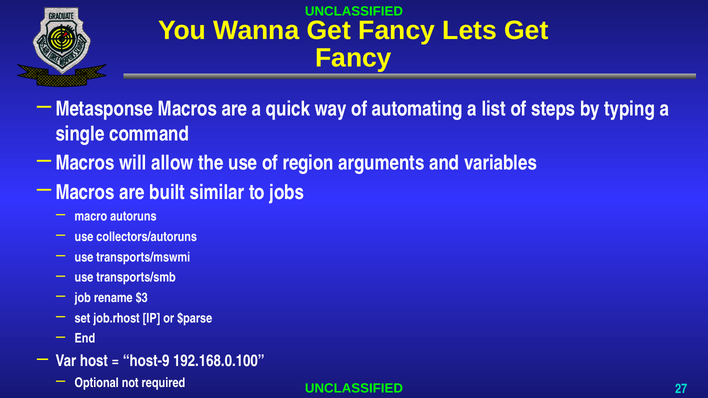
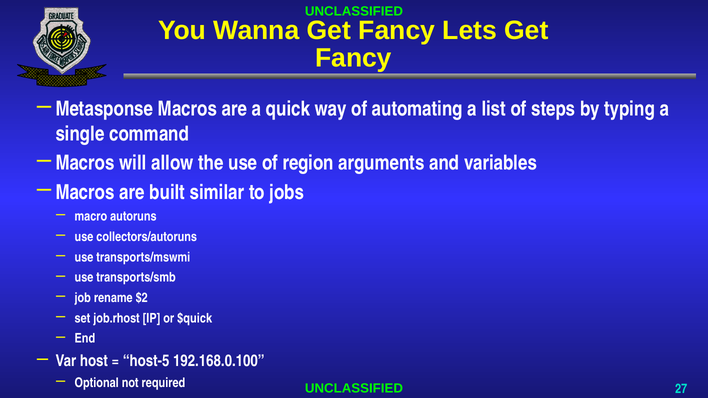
$3: $3 -> $2 (142, 298)
$parse: $parse -> $quick (195, 318)
host-9: host-9 -> host-5 (146, 361)
